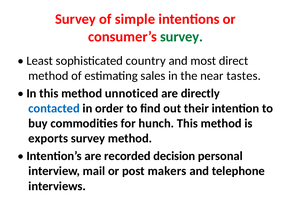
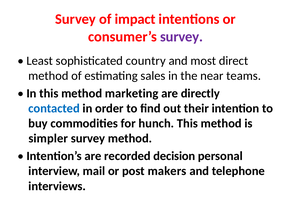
simple: simple -> impact (135, 19)
survey colour: green -> purple (182, 37)
tastes: tastes -> teams (244, 76)
unnoticed: unnoticed -> marketing (132, 93)
exports: exports -> simpler (48, 139)
